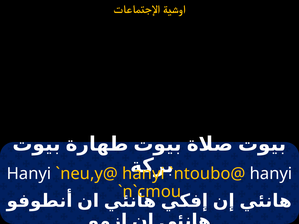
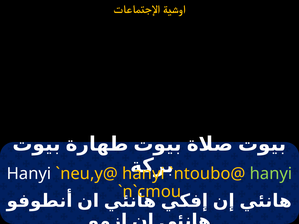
hanyi colour: white -> light green (271, 174)
